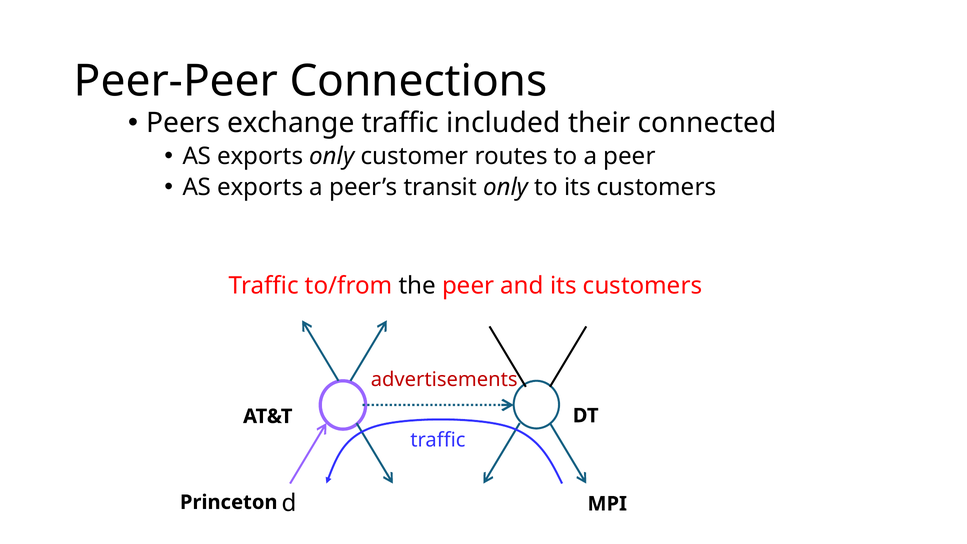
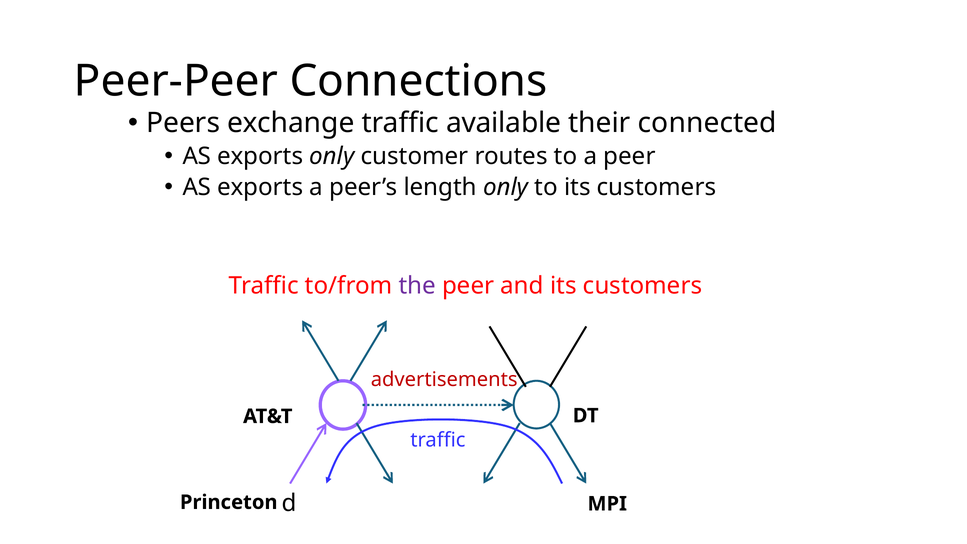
included: included -> available (504, 123)
transit: transit -> length (440, 187)
the colour: black -> purple (417, 286)
